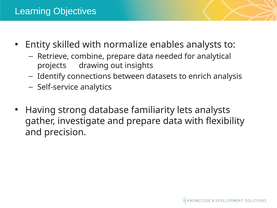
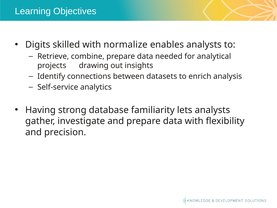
Entity: Entity -> Digits (38, 45)
